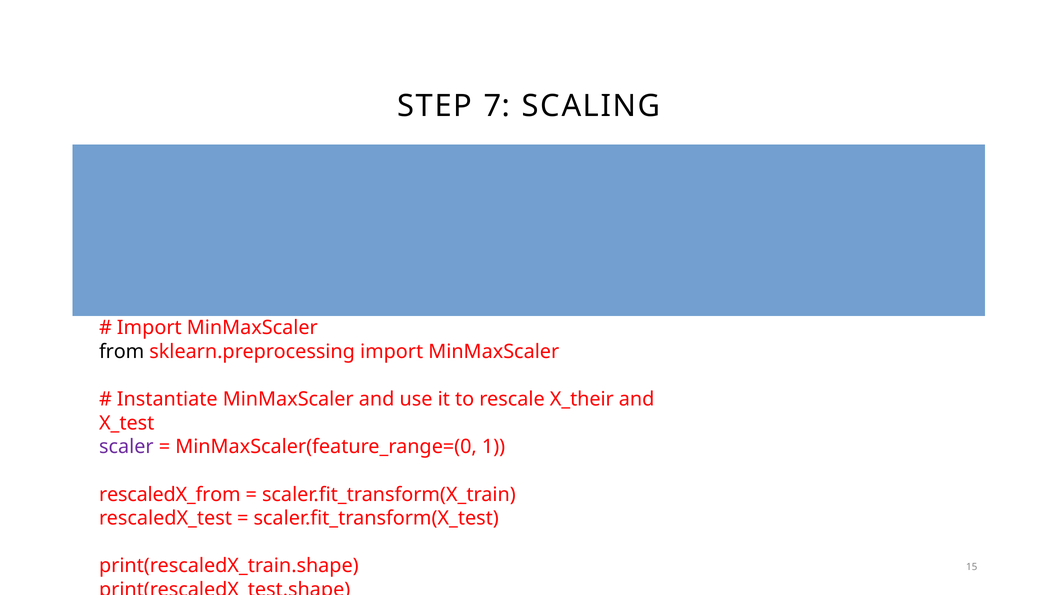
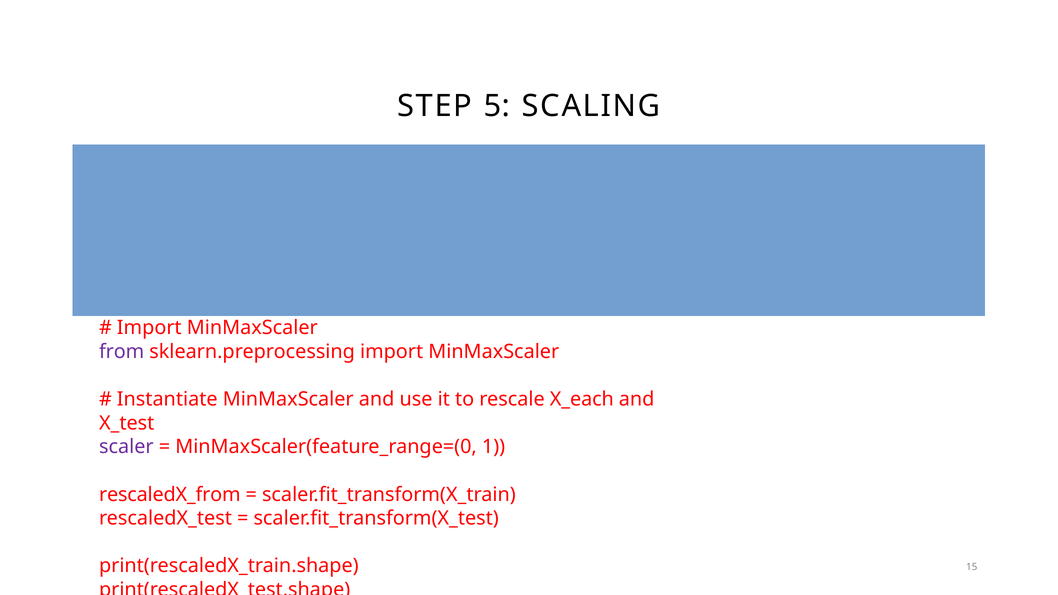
7: 7 -> 5 (497, 106)
from colour: black -> purple (122, 352)
X_their: X_their -> X_each (582, 399)
